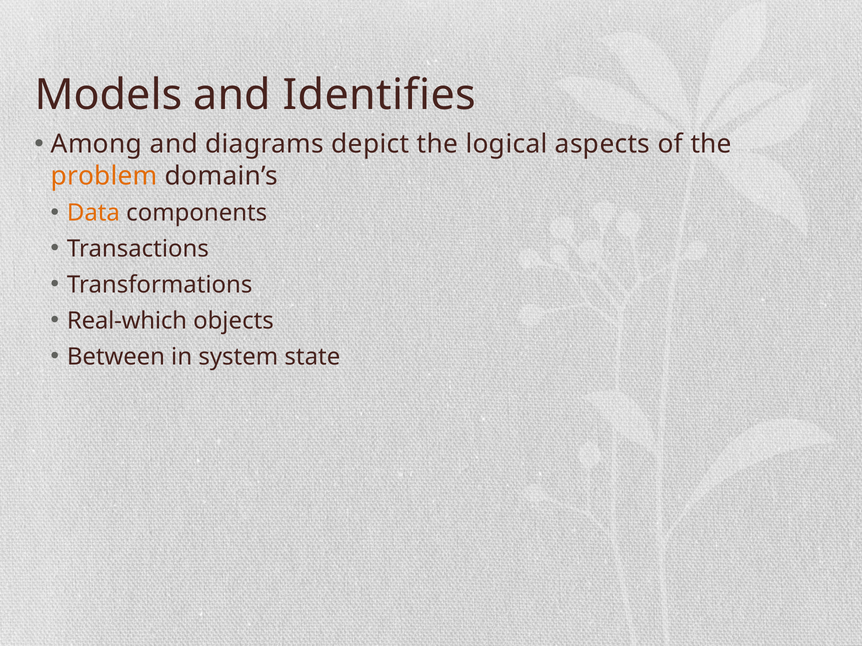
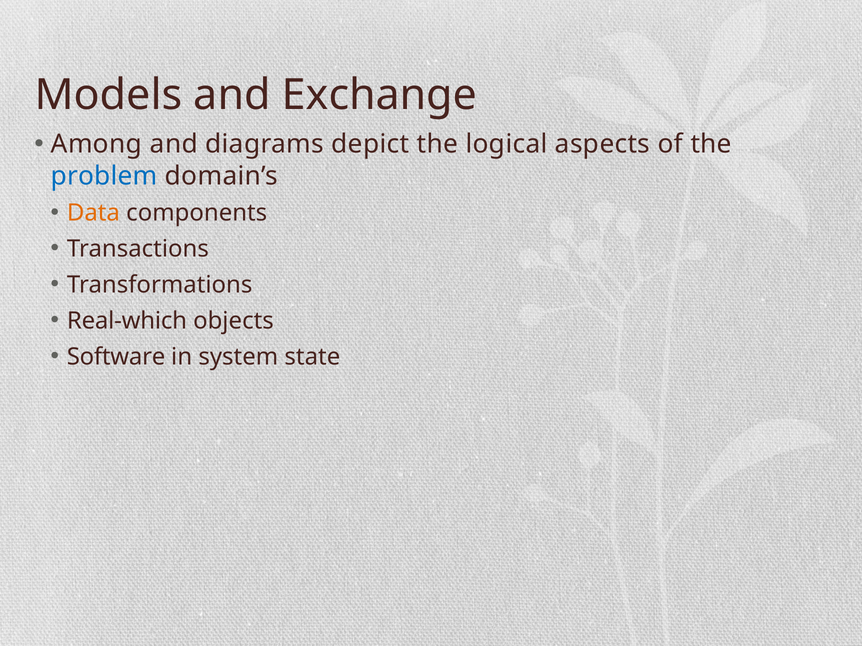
Identifies: Identifies -> Exchange (380, 95)
problem colour: orange -> blue (104, 176)
Between: Between -> Software (116, 357)
